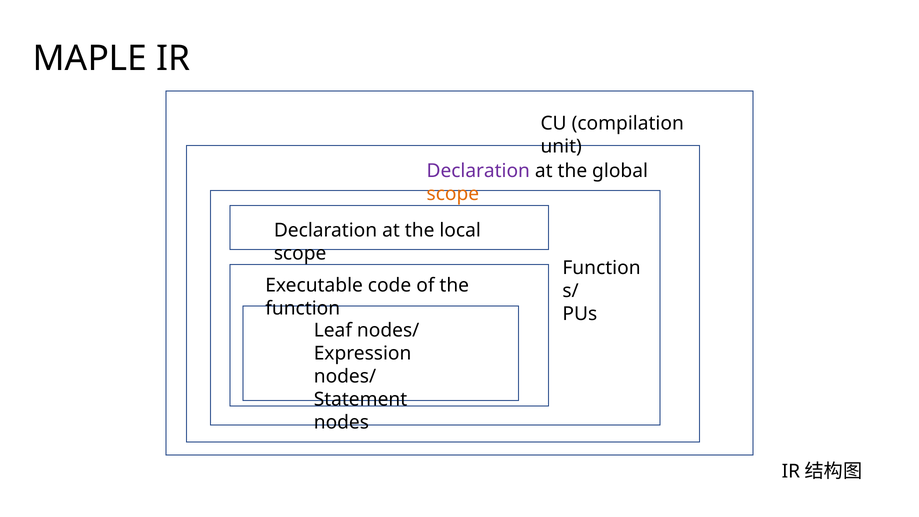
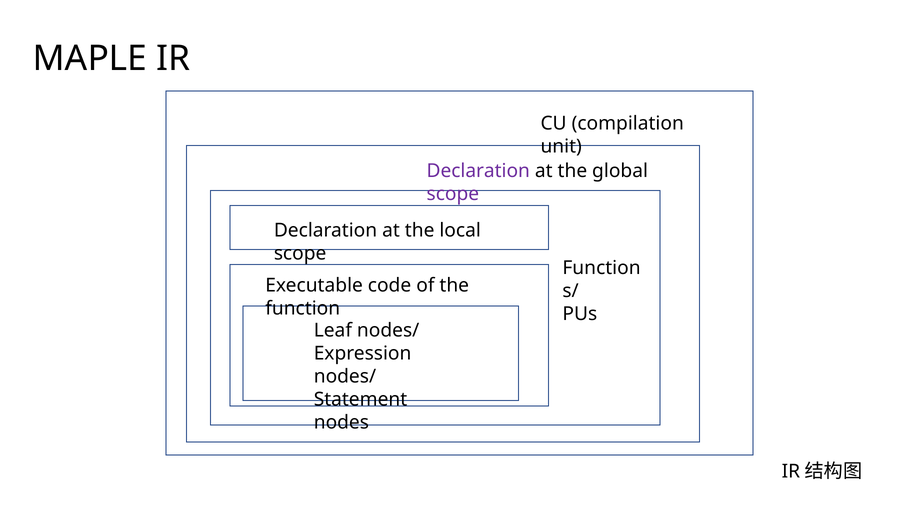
scope colour: orange -> purple (453, 194)
